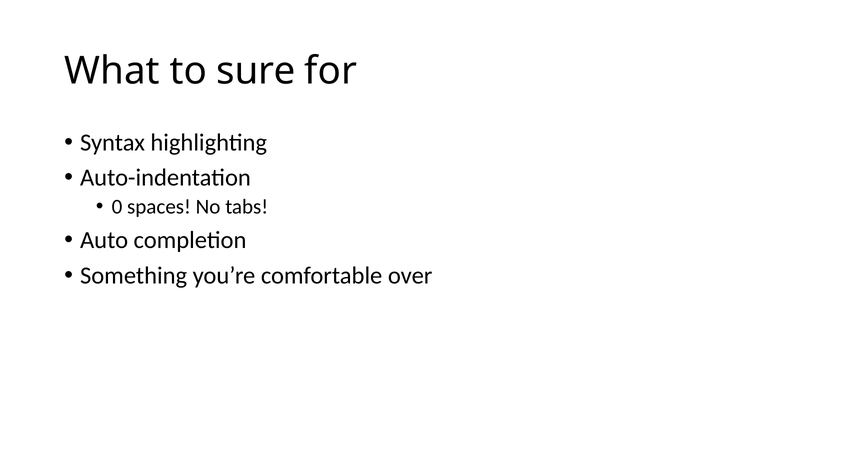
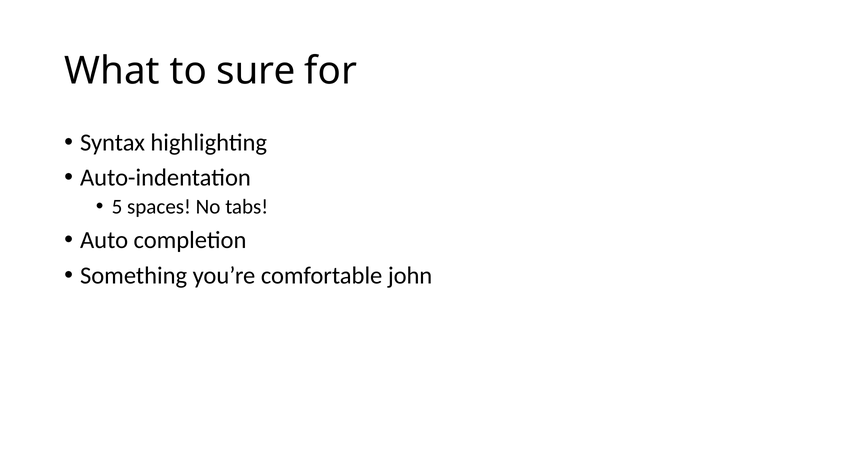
0: 0 -> 5 (117, 207)
over: over -> john (410, 276)
